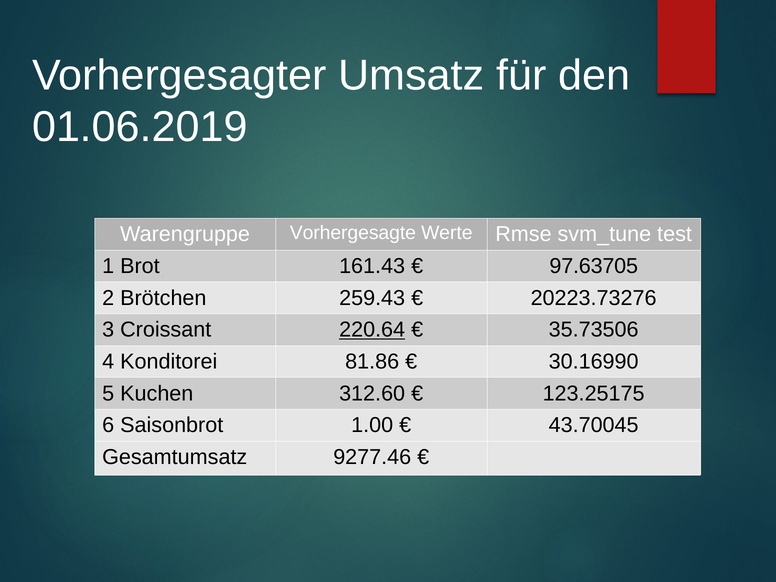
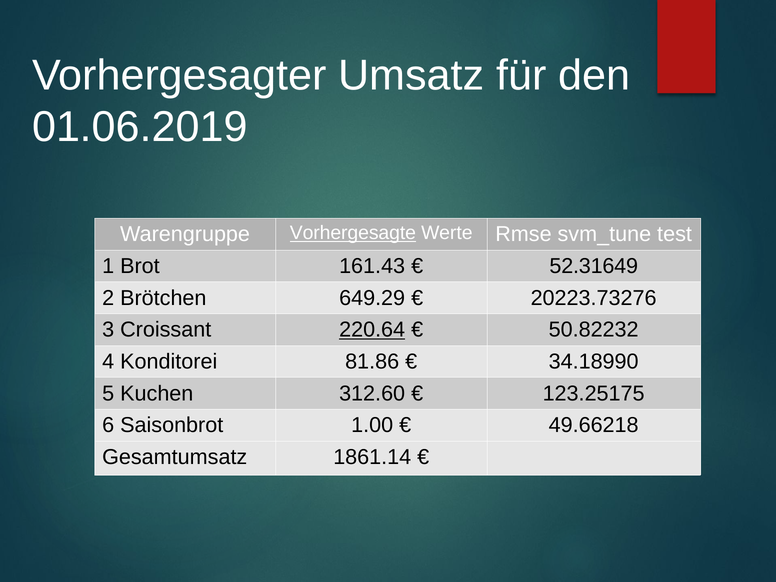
Vorhergesagte underline: none -> present (353, 233)
97.63705: 97.63705 -> 52.31649 (594, 266)
259.43: 259.43 -> 649.29 (372, 298)
35.73506: 35.73506 -> 50.82232 (594, 330)
30.16990: 30.16990 -> 34.18990 (594, 362)
43.70045: 43.70045 -> 49.66218 (594, 425)
9277.46: 9277.46 -> 1861.14 (372, 457)
